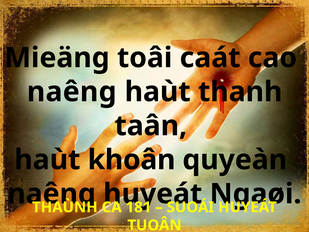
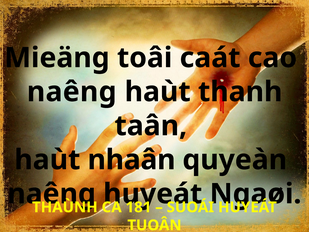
khoân: khoân -> nhaân (132, 160)
